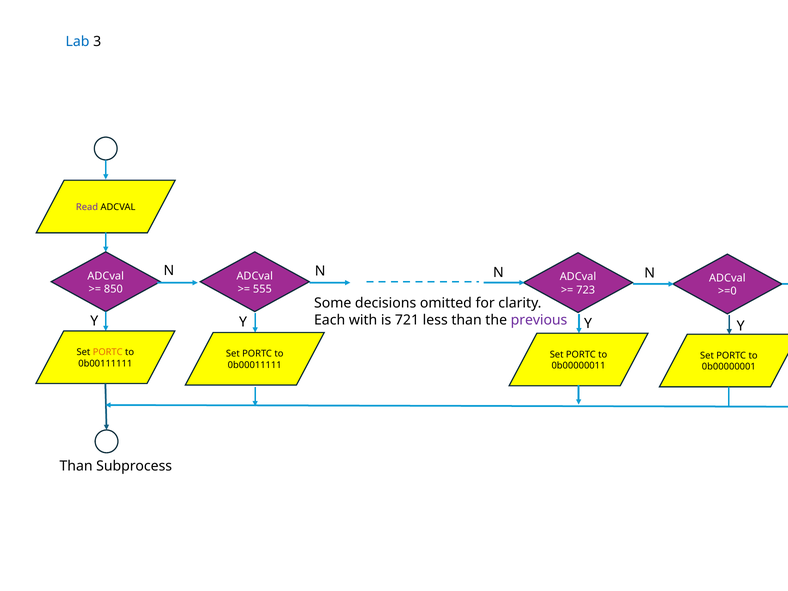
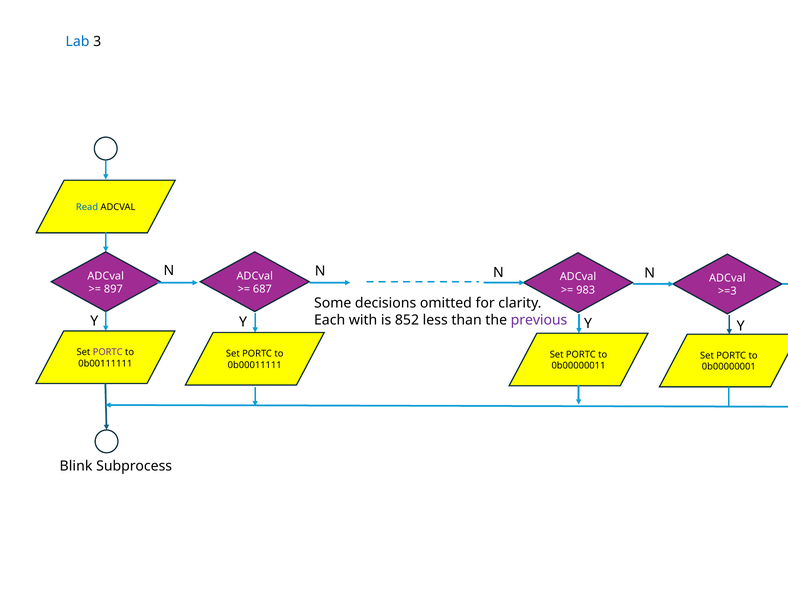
Read colour: purple -> blue (87, 207)
850: 850 -> 897 (113, 289)
555: 555 -> 687 (262, 289)
723: 723 -> 983 (586, 290)
>=0: >=0 -> >=3 (727, 291)
721: 721 -> 852 (407, 320)
PORTC colour: orange -> purple (108, 352)
Than: Than -> Blink (76, 466)
